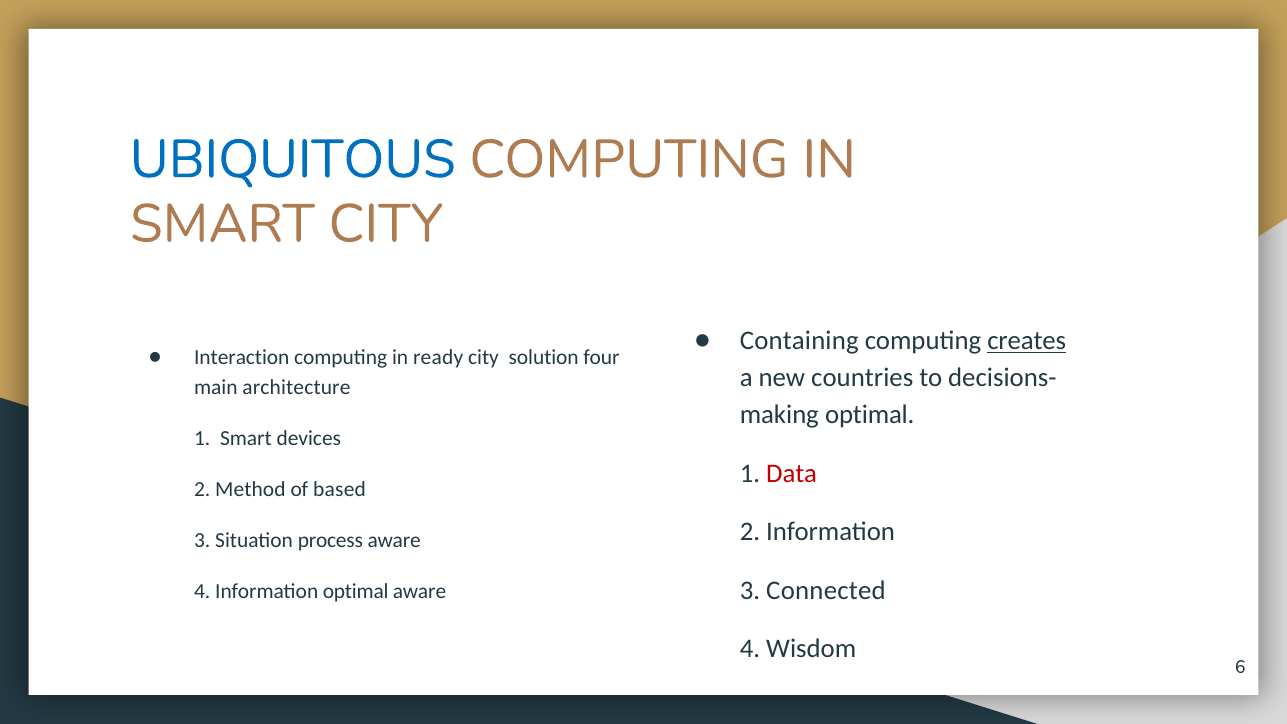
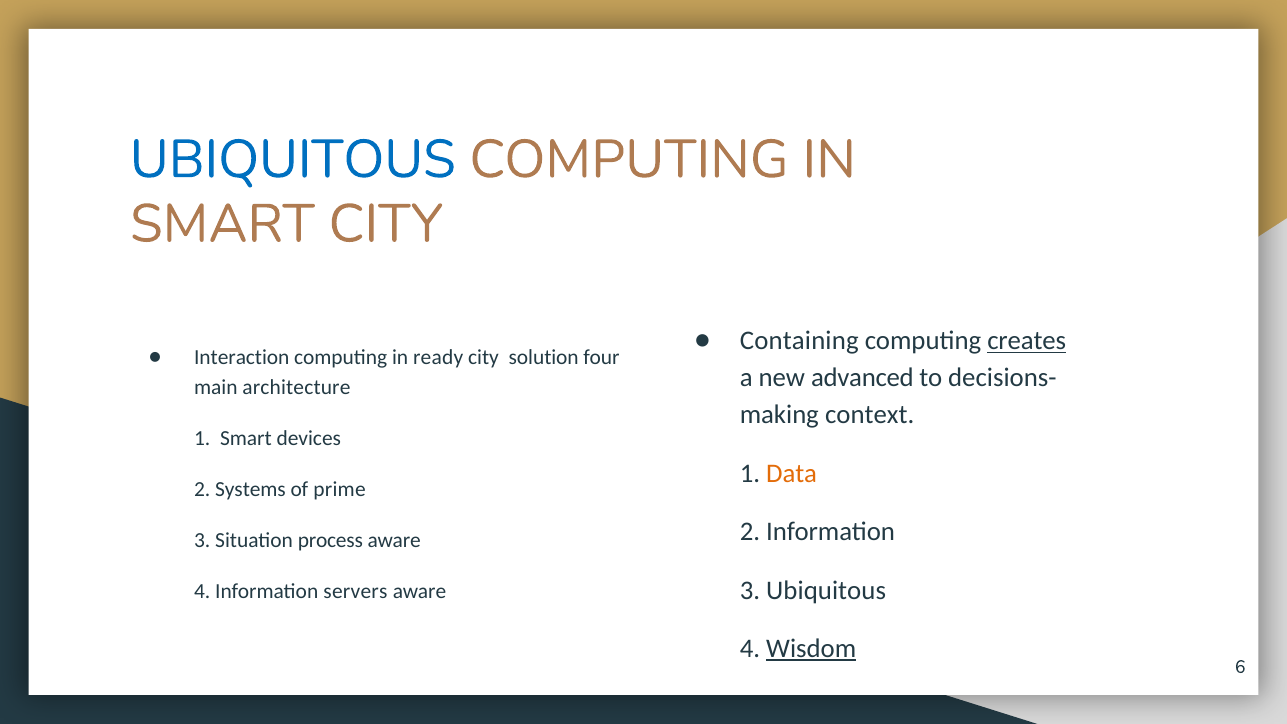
countries: countries -> advanced (862, 378)
optimal: optimal -> context (870, 415)
Data colour: red -> orange (792, 473)
Method: Method -> Systems (250, 489)
based: based -> prime (340, 489)
3 Connected: Connected -> Ubiquitous (826, 590)
Information optimal: optimal -> servers (355, 591)
Wisdom underline: none -> present (811, 649)
